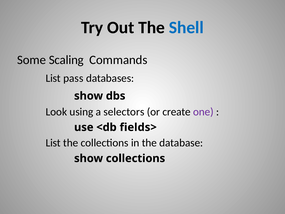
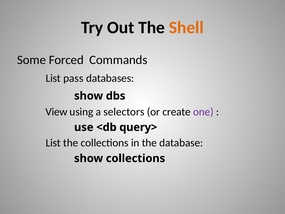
Shell colour: blue -> orange (186, 28)
Scaling: Scaling -> Forced (66, 60)
Look: Look -> View (56, 112)
fields>: fields> -> query> (138, 127)
